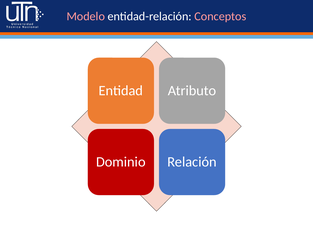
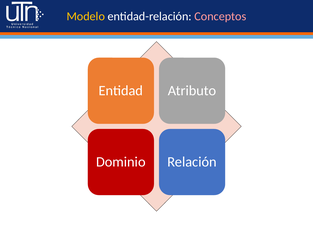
Modelo colour: pink -> yellow (86, 16)
